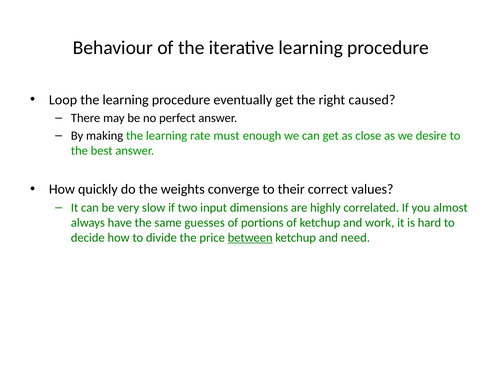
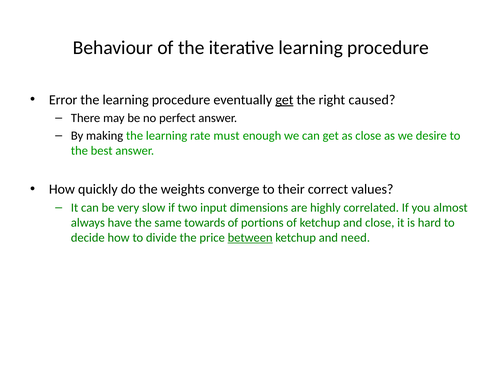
Loop: Loop -> Error (63, 100)
get underline: none -> present (284, 100)
guesses: guesses -> towards (205, 222)
and work: work -> close (380, 222)
